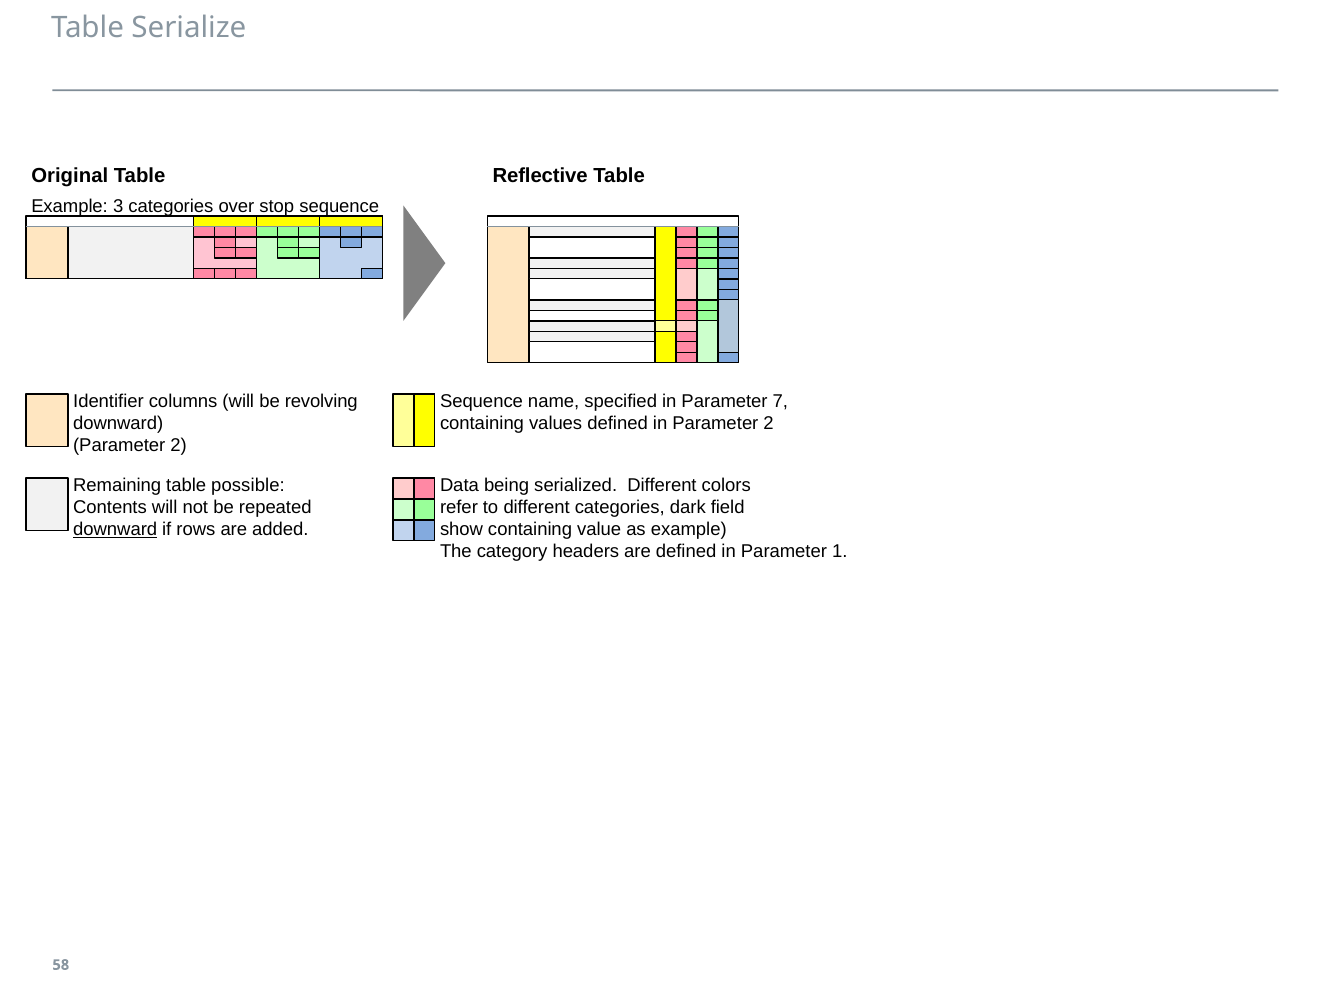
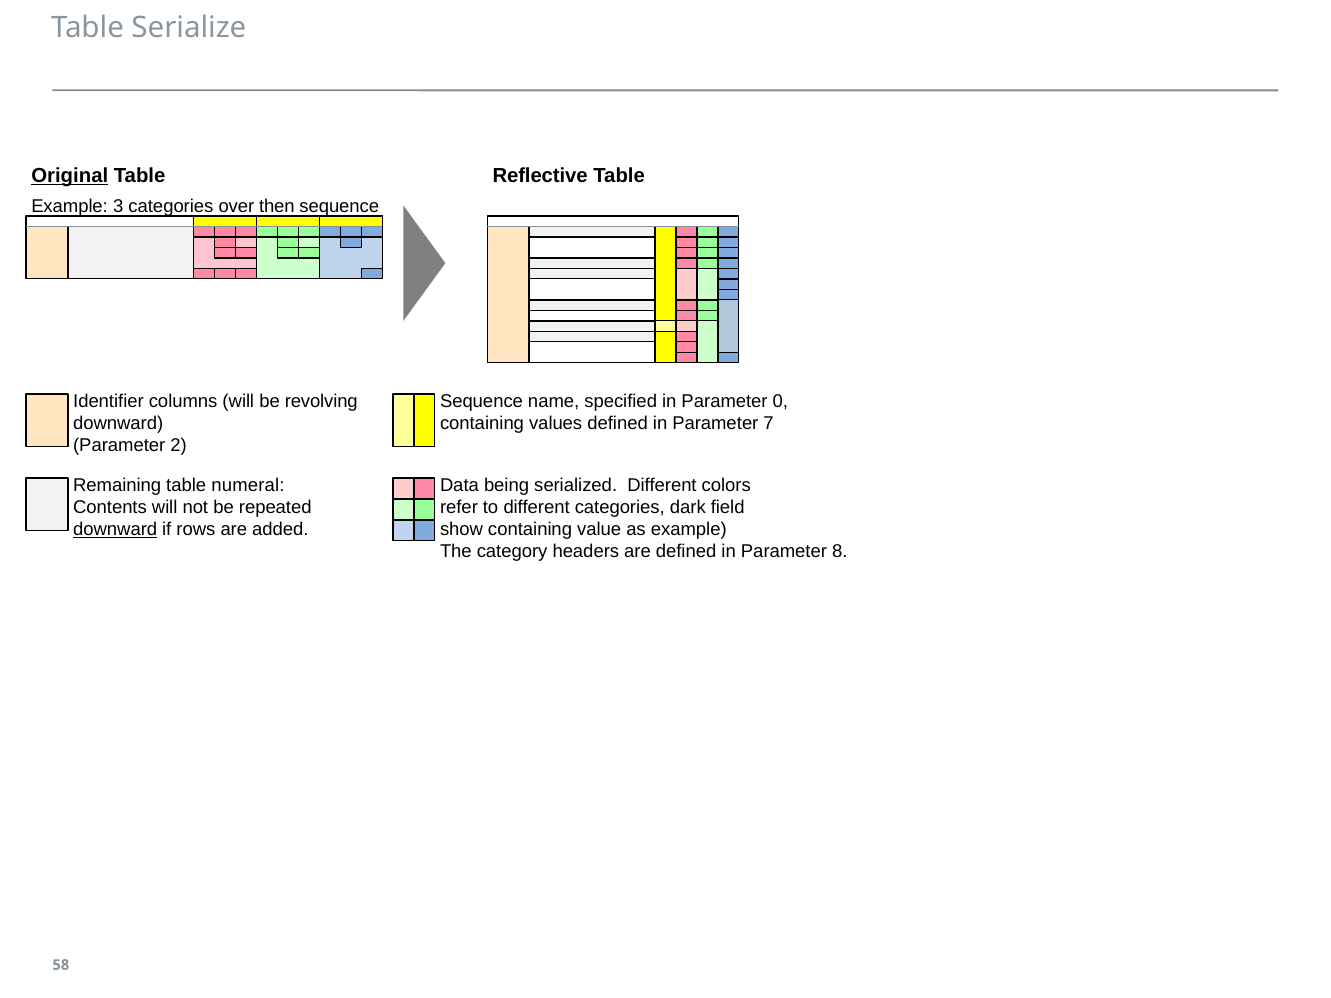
Original underline: none -> present (70, 176)
stop: stop -> then (277, 207)
7: 7 -> 0 (780, 401)
in Parameter 2: 2 -> 7 (769, 424)
possible: possible -> numeral (248, 485)
1: 1 -> 8 (840, 552)
